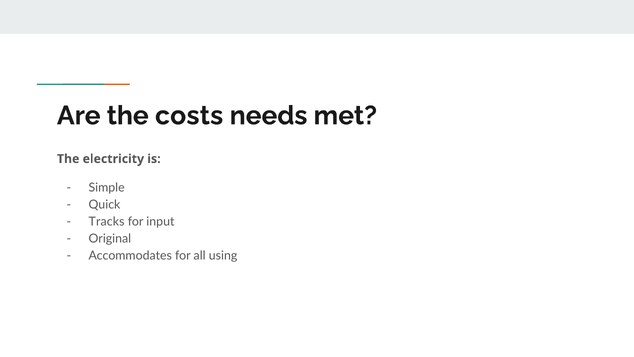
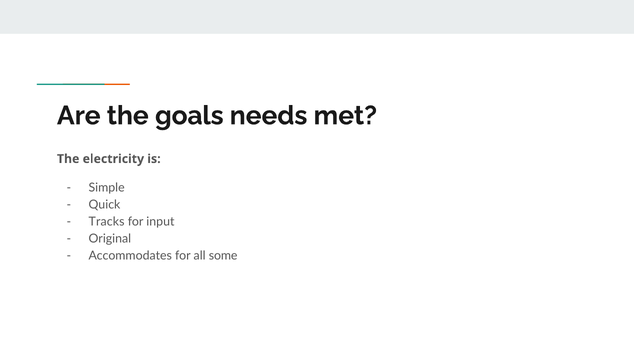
costs: costs -> goals (189, 115)
using: using -> some (223, 256)
